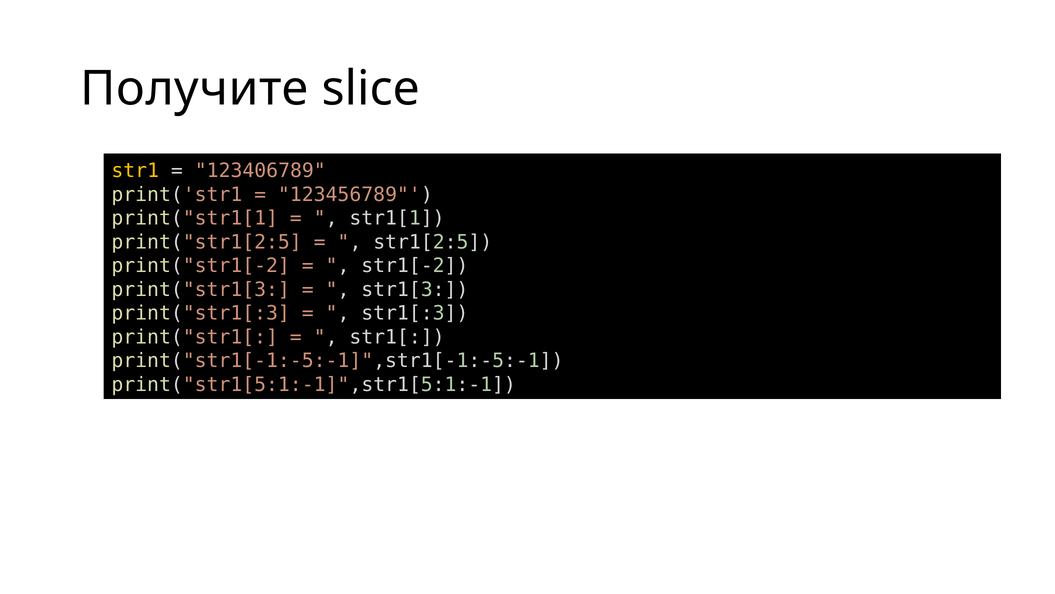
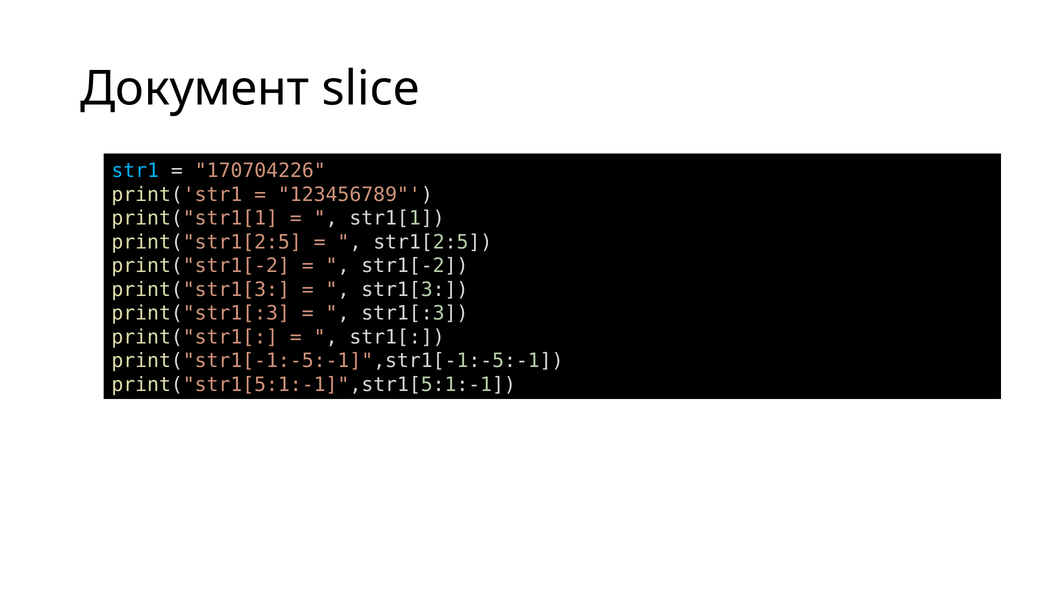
Получите: Получите -> Документ (195, 89)
str1 colour: yellow -> light blue (135, 171)
123406789: 123406789 -> 170704226 (260, 171)
